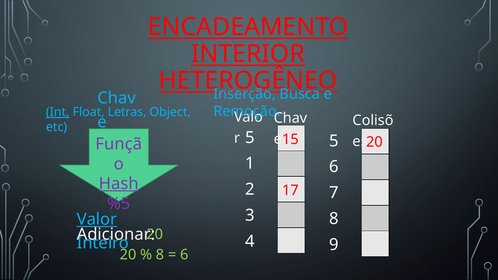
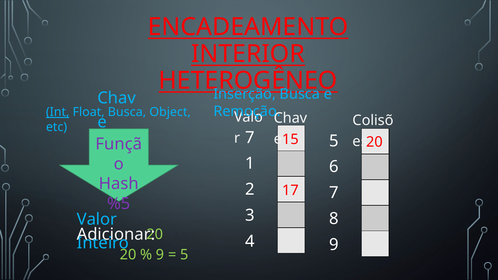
Float Letras: Letras -> Busca (127, 112)
5: 5 -> 7 (250, 138)
Hash underline: present -> none (119, 184)
Valor underline: present -> none (97, 219)
8: 8 -> 9 (160, 255)
6: 6 -> 5 (184, 255)
